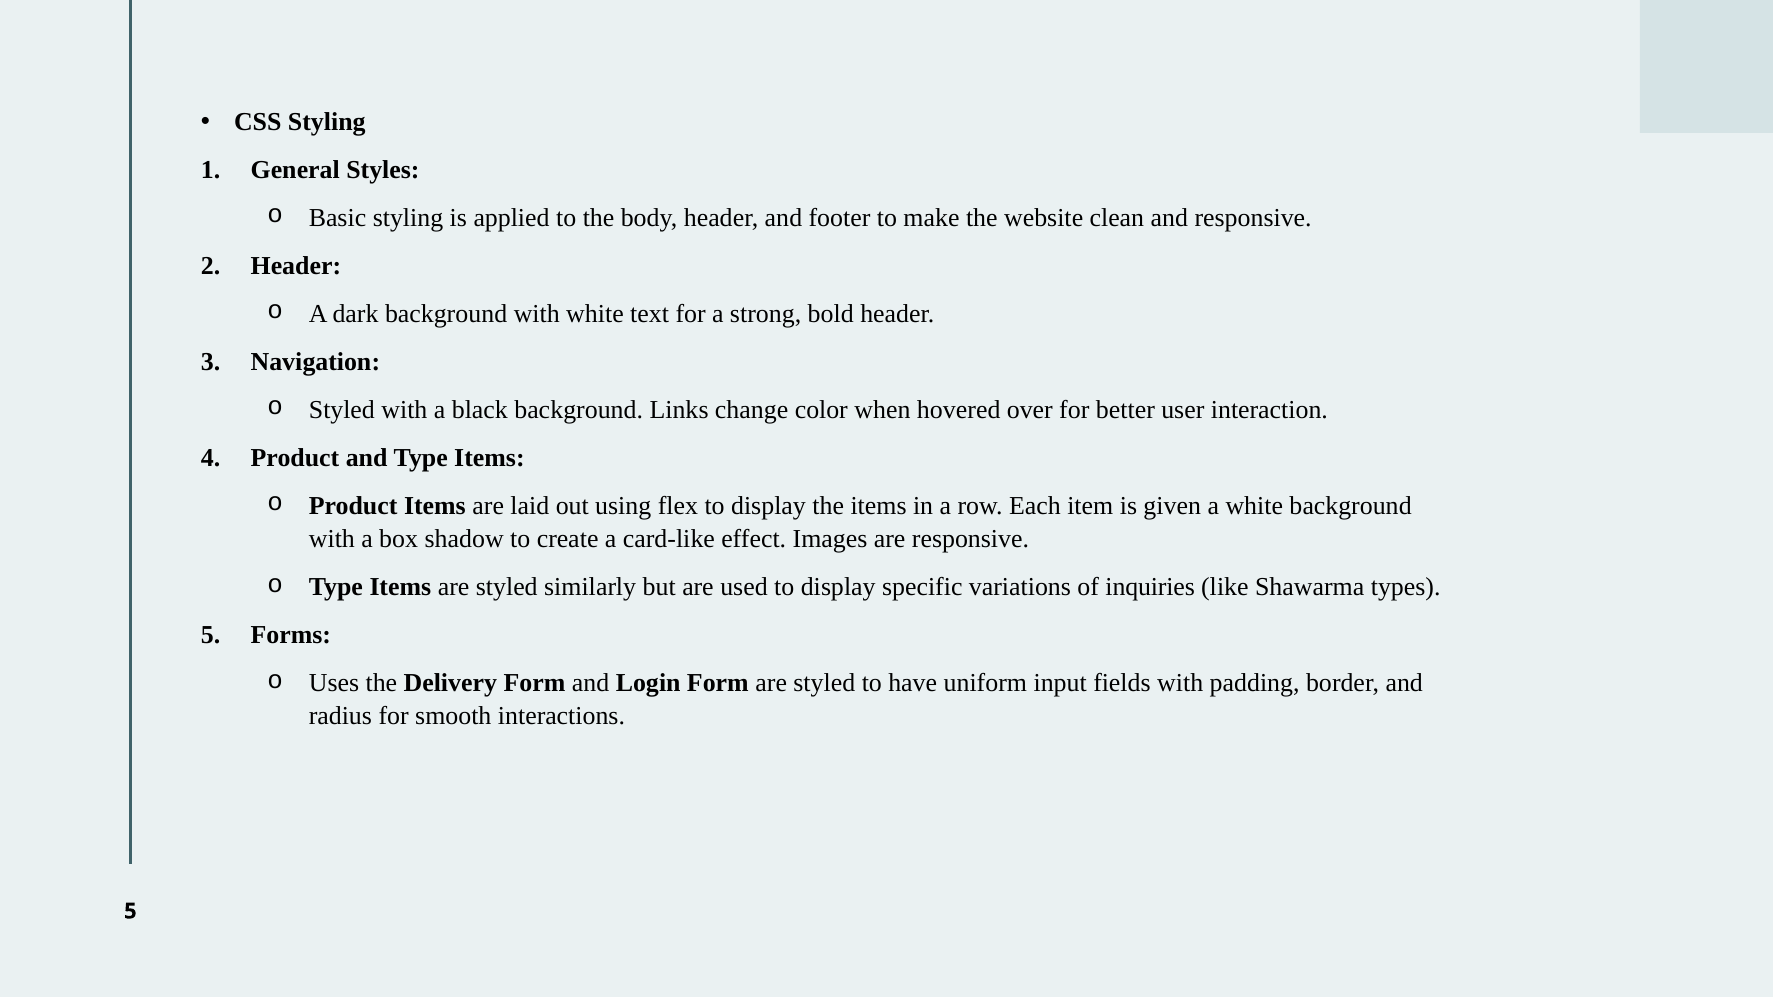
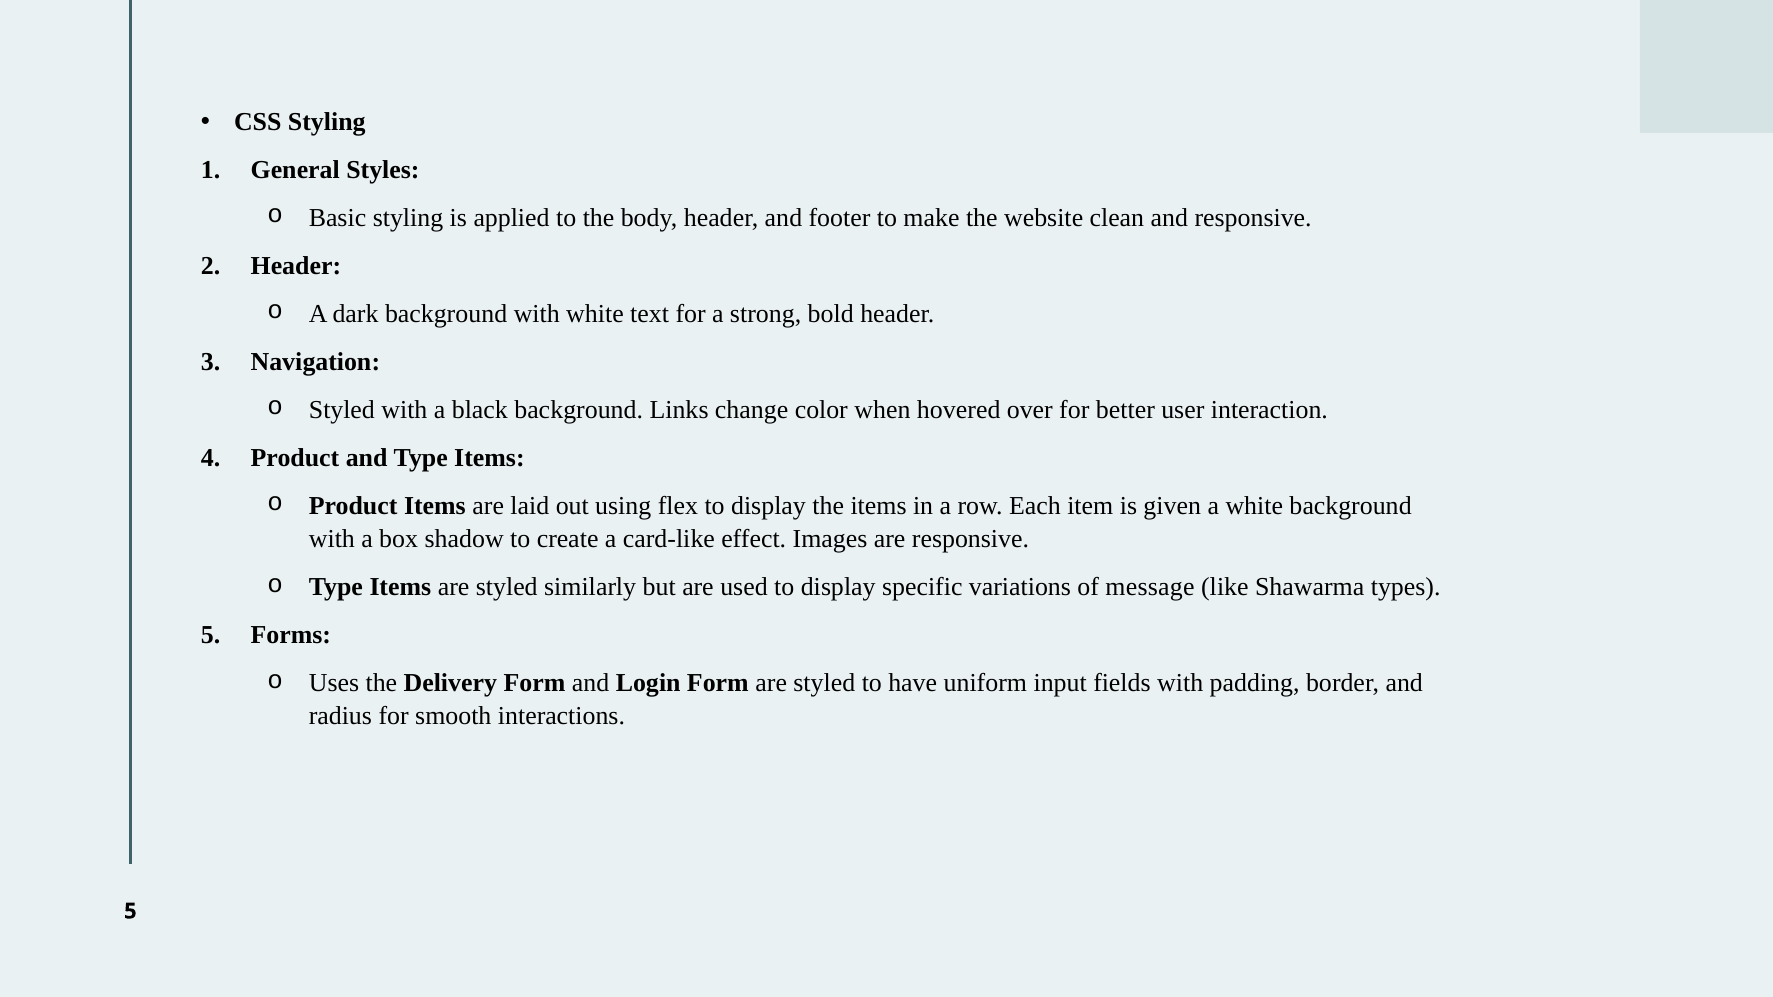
inquiries: inquiries -> message (1150, 587)
